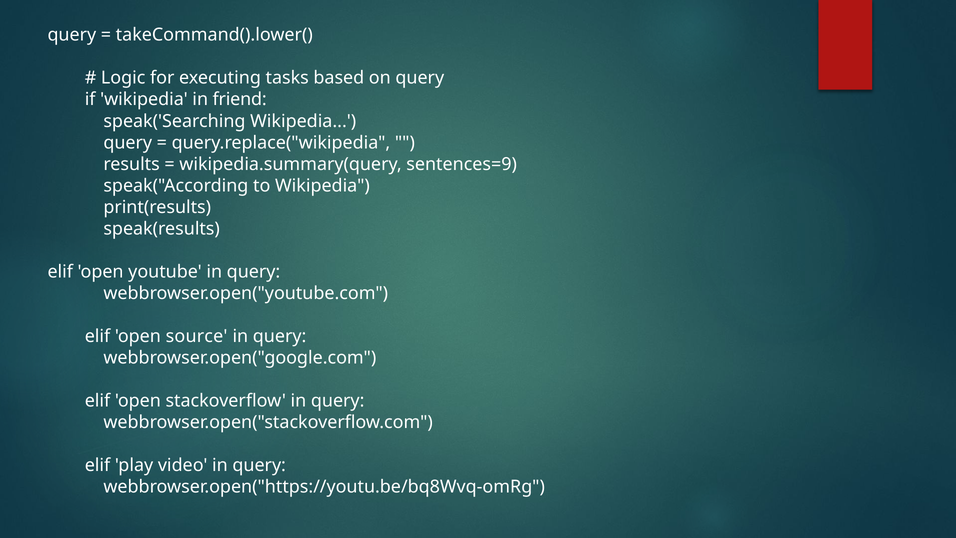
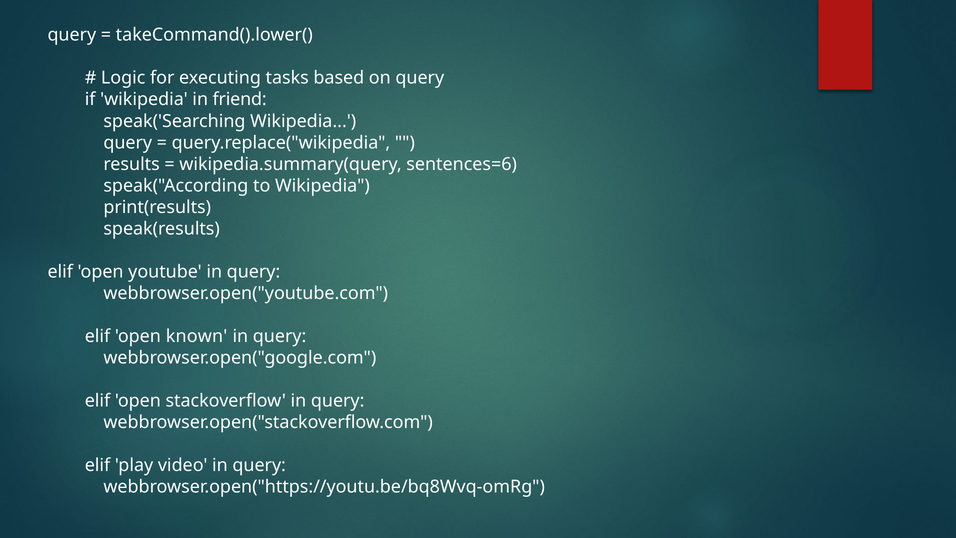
sentences=9: sentences=9 -> sentences=6 (462, 164)
source: source -> known (197, 336)
